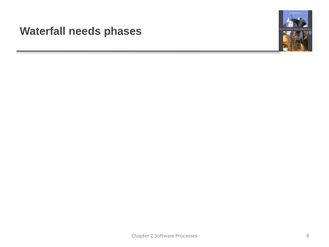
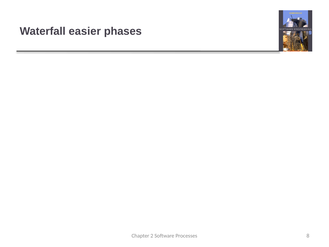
needs: needs -> easier (85, 31)
